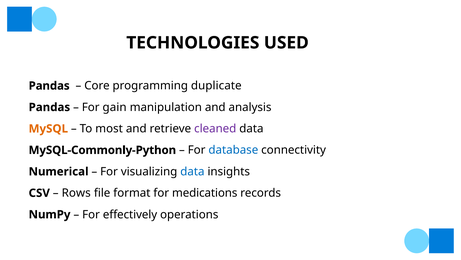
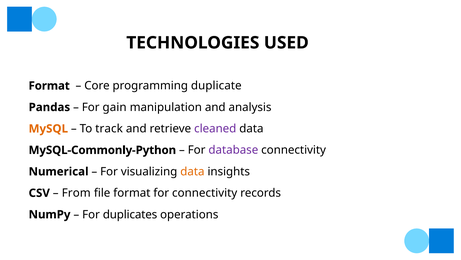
Pandas: Pandas -> Format (49, 86)
most: most -> track (109, 128)
database colour: blue -> purple (233, 150)
data colour: blue -> orange (192, 171)
Rows: Rows -> From (76, 193)
for medications: medications -> connectivity (205, 193)
effectively: effectively -> duplicates (130, 214)
